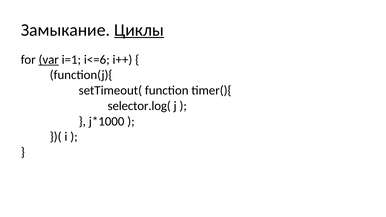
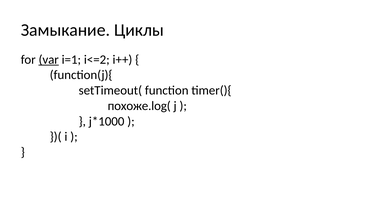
Циклы underline: present -> none (139, 30)
i<=6: i<=6 -> i<=2 (97, 60)
selector.log(: selector.log( -> похоже.log( (139, 106)
